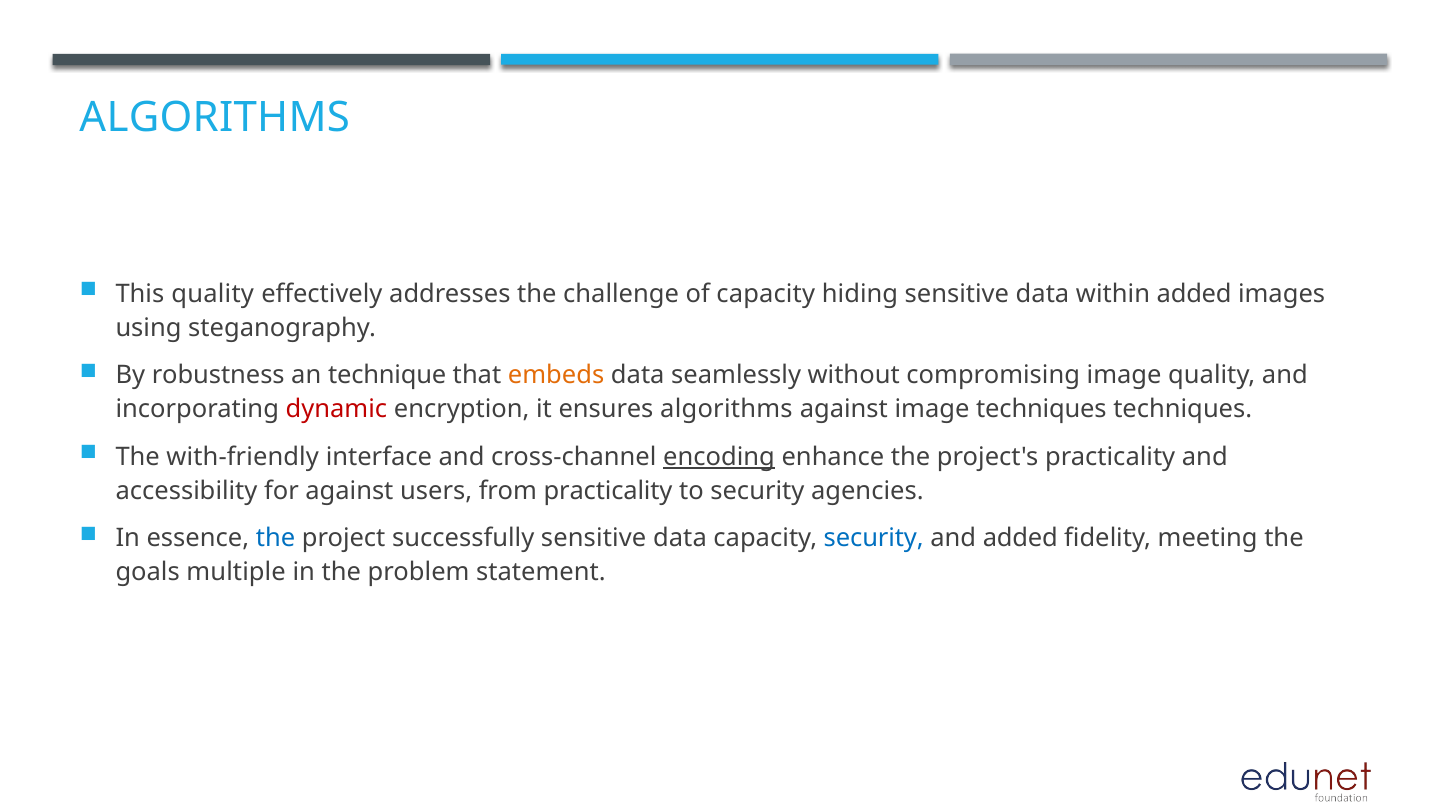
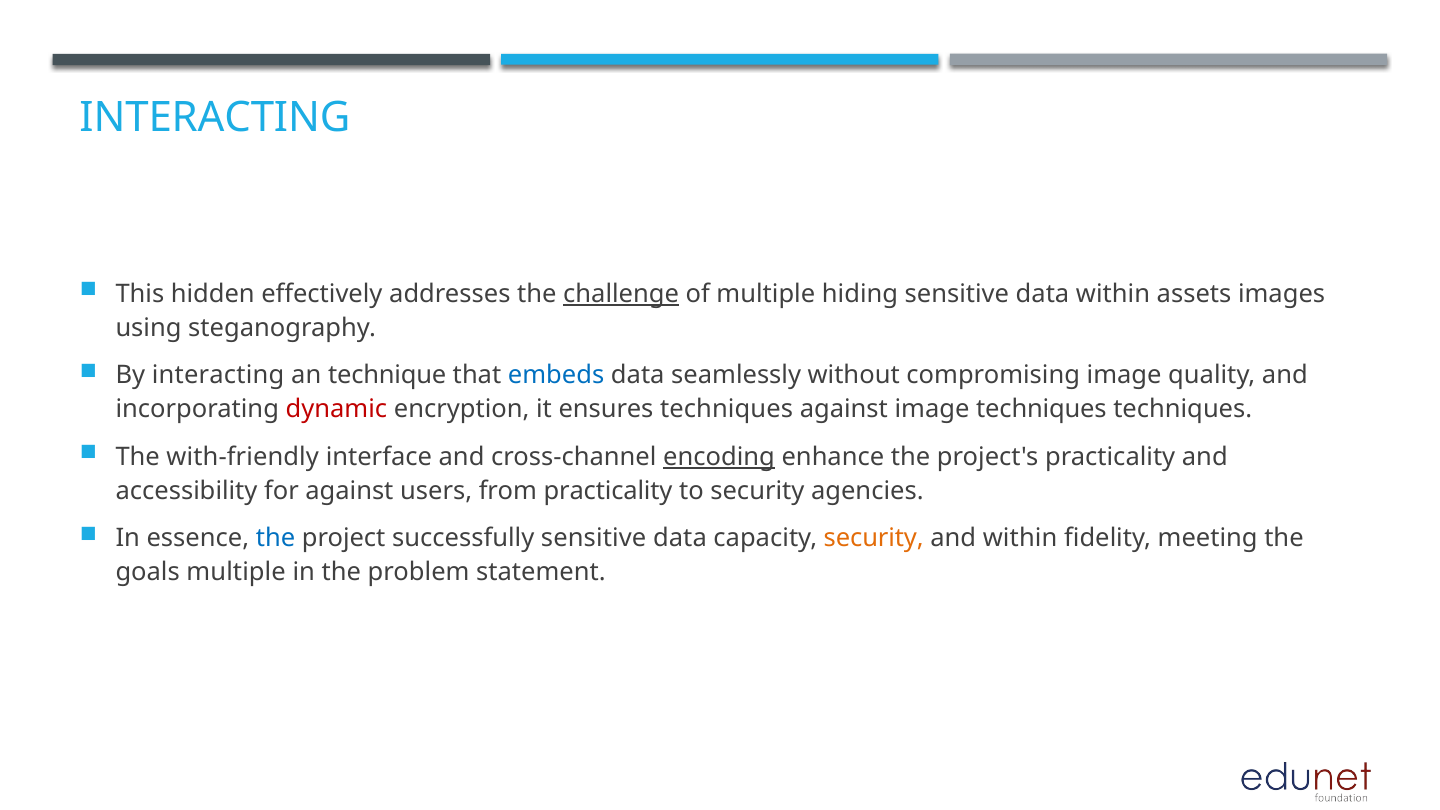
ALGORITHMS: ALGORITHMS -> INTERACTING (215, 118)
This quality: quality -> hidden (213, 294)
challenge underline: none -> present (621, 294)
of capacity: capacity -> multiple (766, 294)
within added: added -> assets (1194, 294)
By robustness: robustness -> interacting (218, 375)
embeds colour: orange -> blue (556, 375)
ensures algorithms: algorithms -> techniques (727, 409)
security colour: blue -> orange (874, 538)
and added: added -> within (1020, 538)
